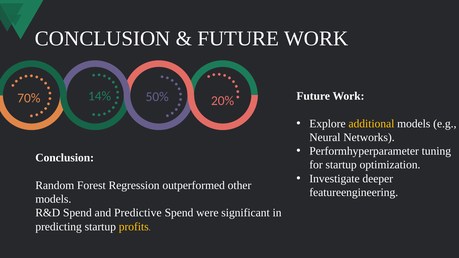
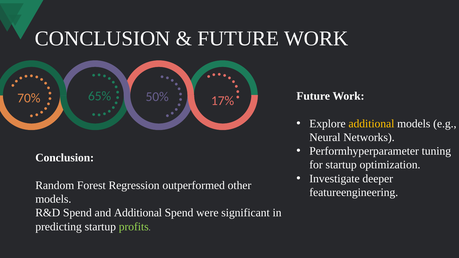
14%: 14% -> 65% (100, 96)
20%: 20% -> 17% (223, 101)
and Predictive: Predictive -> Additional (138, 213)
profits colour: yellow -> light green (134, 227)
